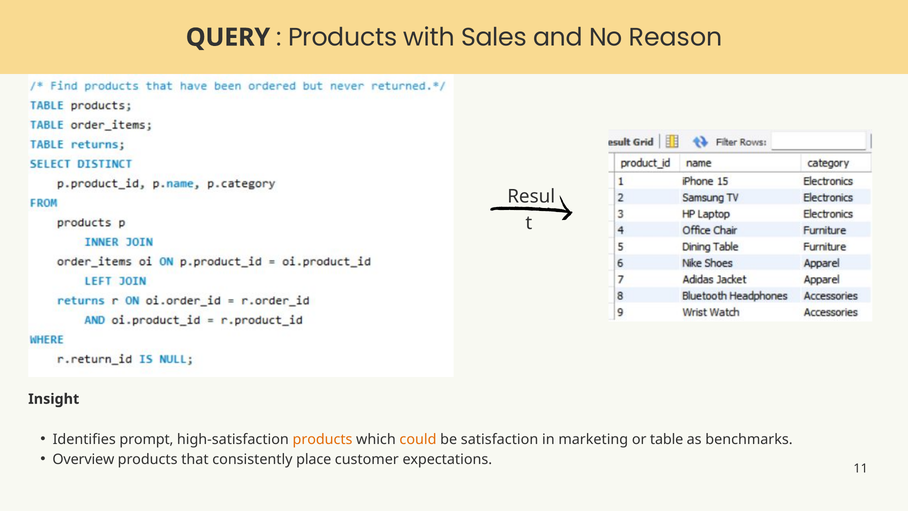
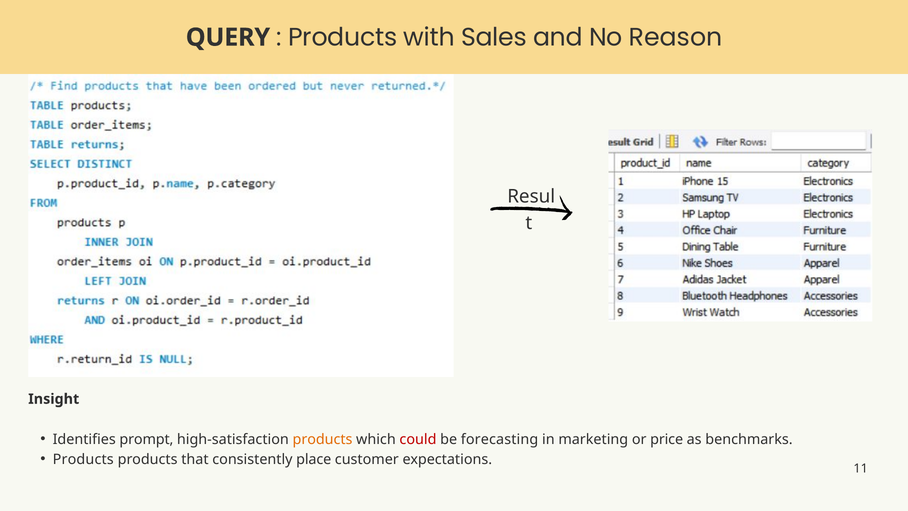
could colour: orange -> red (418, 439)
satisfaction: satisfaction -> forecasting (500, 439)
table: table -> price (667, 439)
Overview: Overview -> Products (83, 459)
